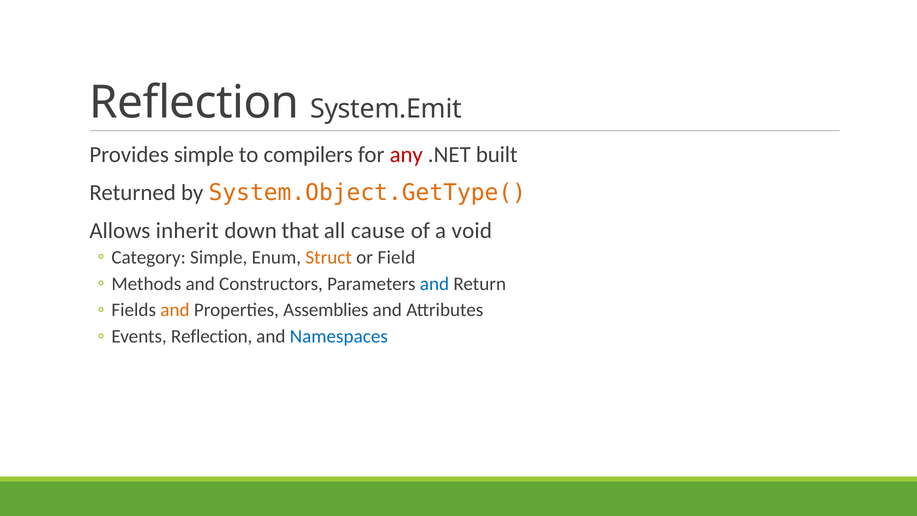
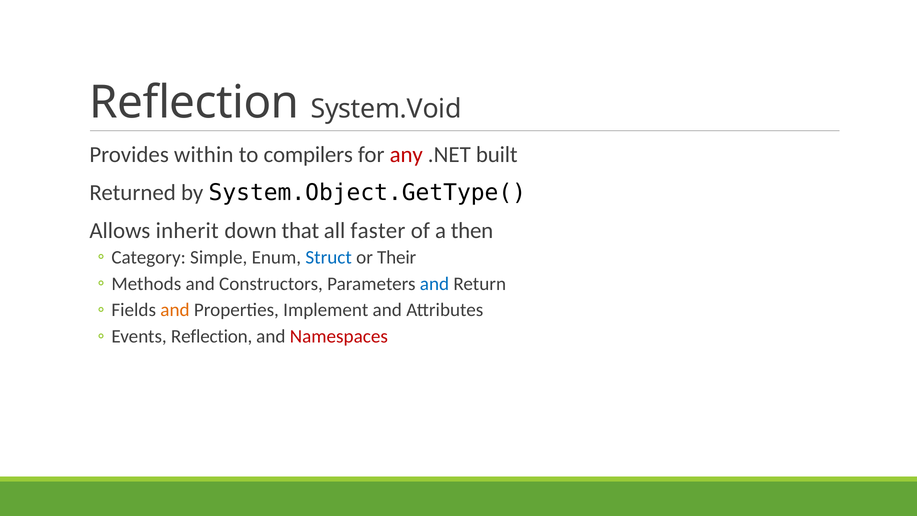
System.Emit: System.Emit -> System.Void (386, 109)
Provides simple: simple -> within (204, 155)
System.Object.GetType( colour: orange -> black (367, 193)
cause: cause -> faster (378, 231)
void: void -> then (472, 231)
Struct colour: orange -> blue (329, 257)
Field: Field -> Their (397, 257)
Assemblies: Assemblies -> Implement (326, 310)
Namespaces colour: blue -> red (339, 336)
